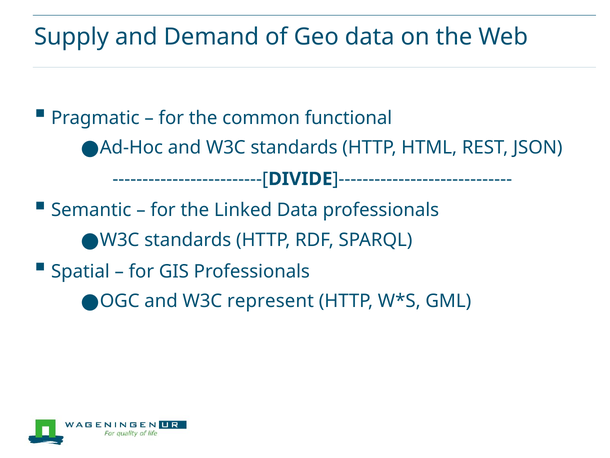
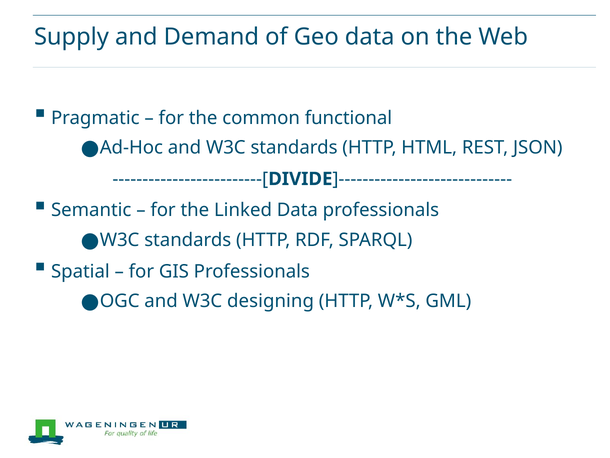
represent: represent -> designing (271, 301)
